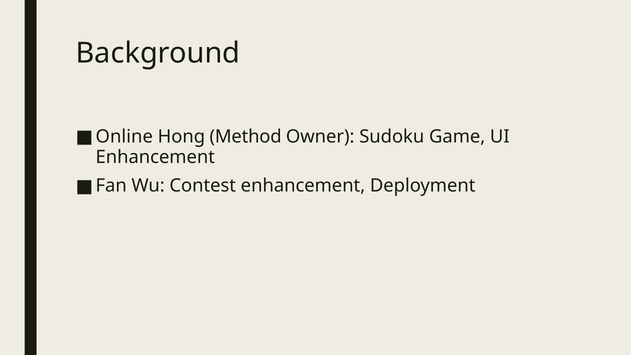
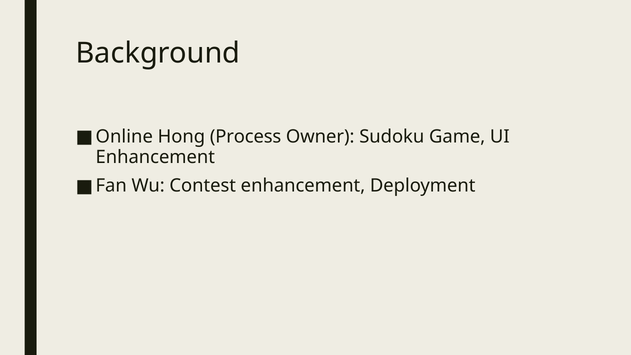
Method: Method -> Process (246, 137)
